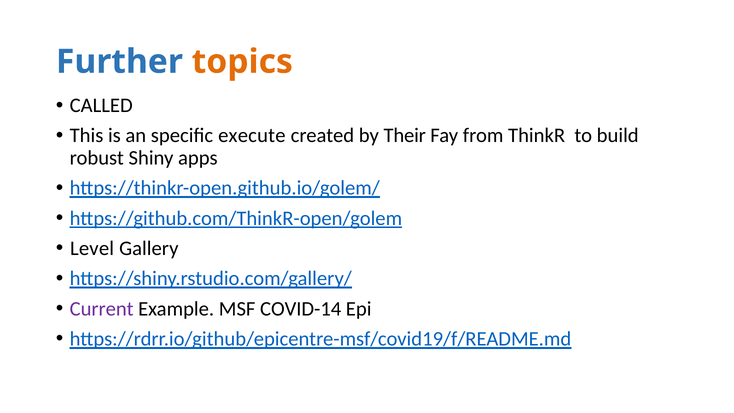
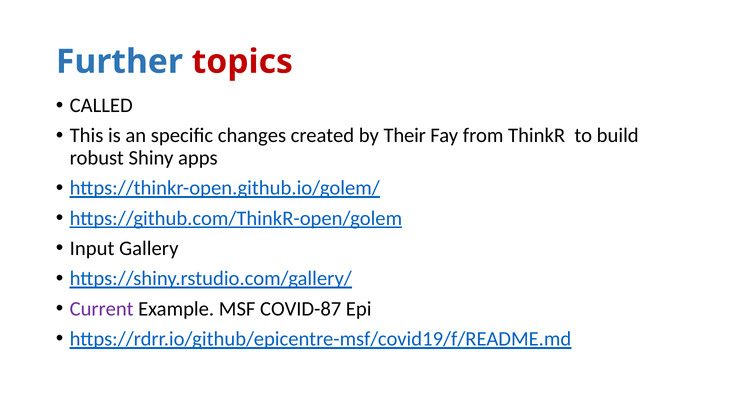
topics colour: orange -> red (242, 62)
execute: execute -> changes (252, 135)
Level: Level -> Input (92, 248)
COVID-14: COVID-14 -> COVID-87 (301, 309)
